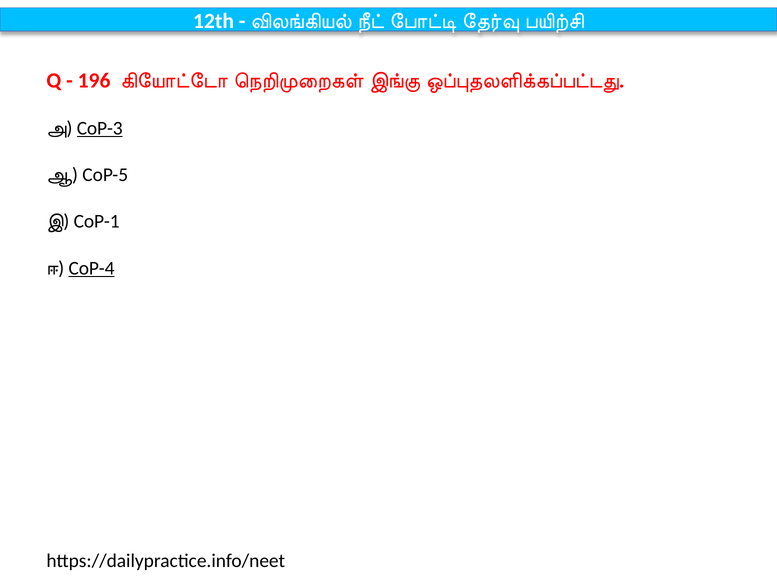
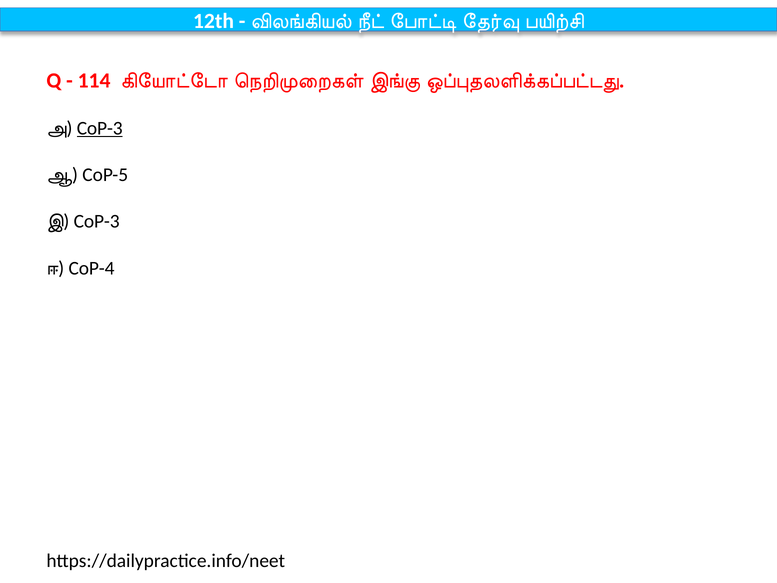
196: 196 -> 114 (94, 80)
CoP-1: CoP-1 -> CoP-3 (97, 221)
CoP-4 underline: present -> none (92, 268)
